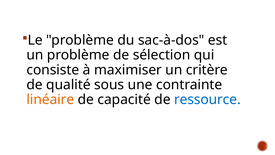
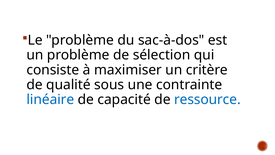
linéaire colour: orange -> blue (50, 99)
